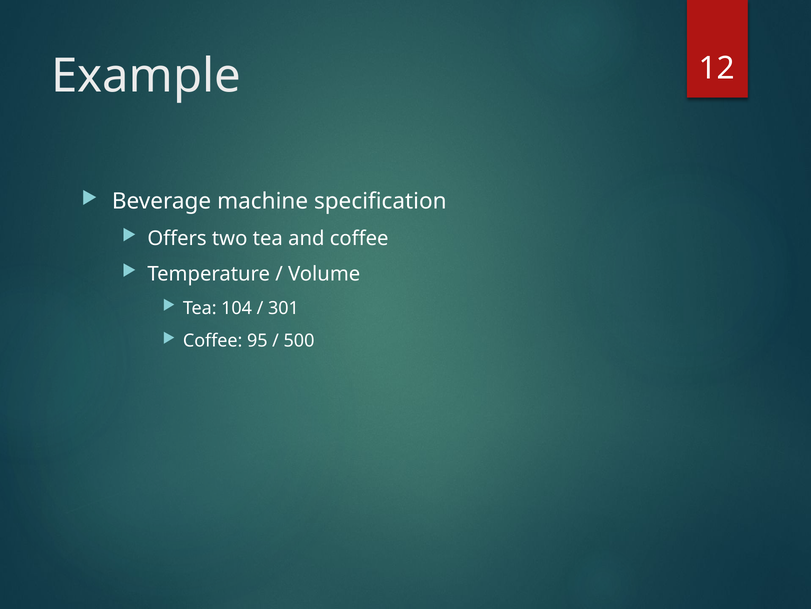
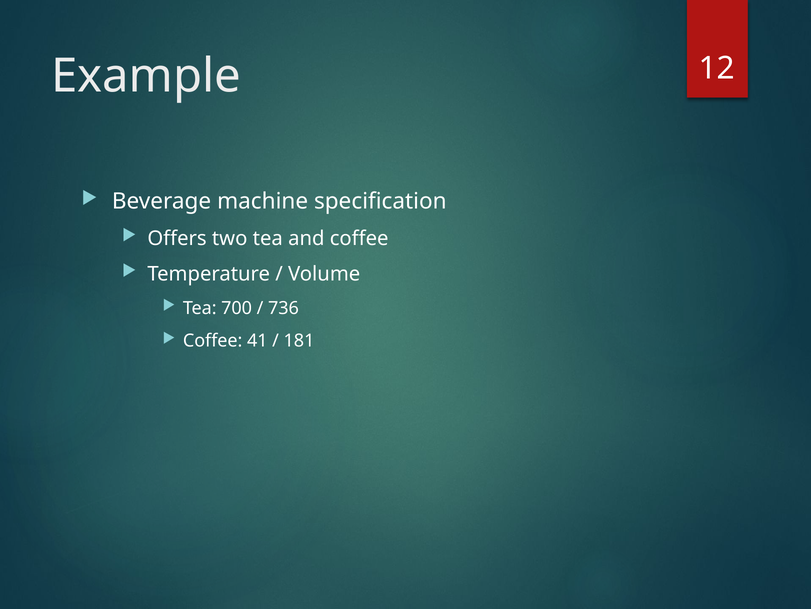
104: 104 -> 700 (237, 308)
301: 301 -> 736 (283, 308)
95: 95 -> 41 (257, 341)
500: 500 -> 181 (299, 341)
